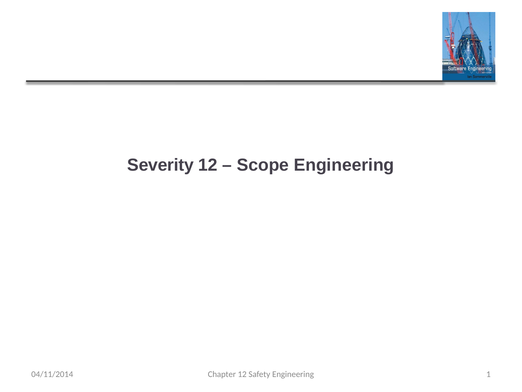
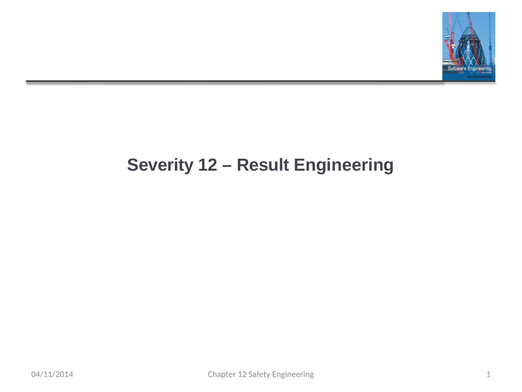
Scope: Scope -> Result (263, 165)
